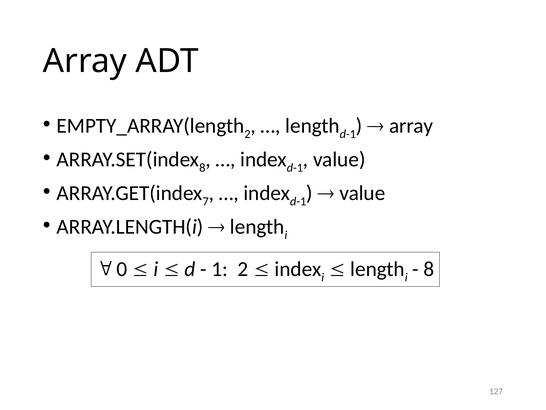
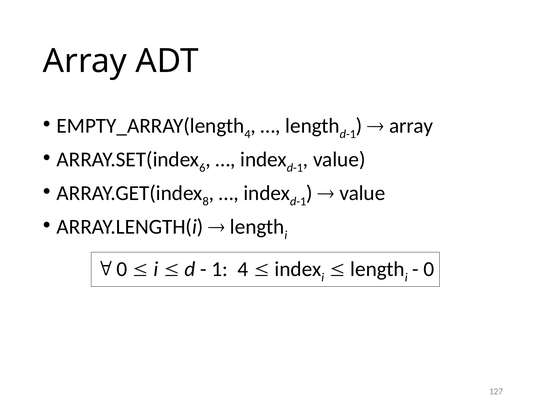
2: 2 -> 4 (247, 134)
8: 8 -> 6 (202, 168)
7: 7 -> 8 (206, 201)
1 2: 2 -> 4 (243, 269)
8: 8 -> 0 (429, 269)
